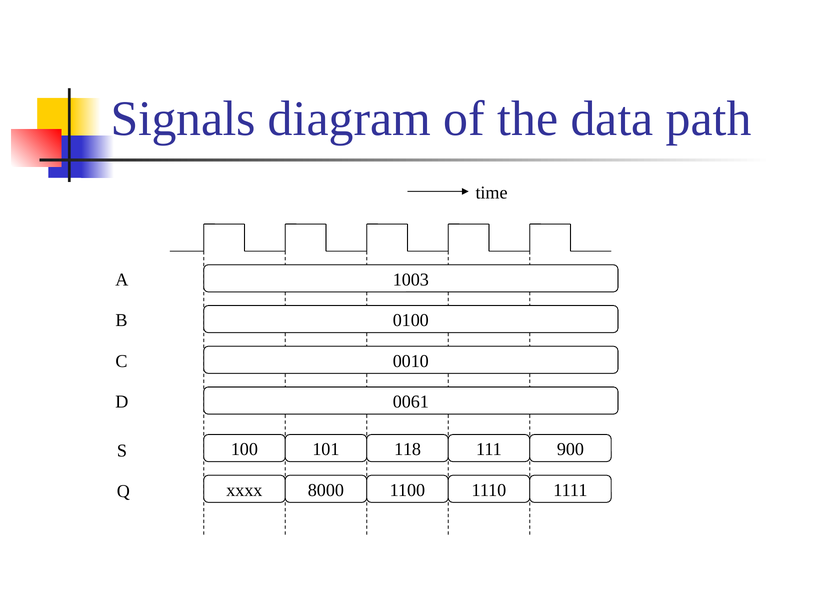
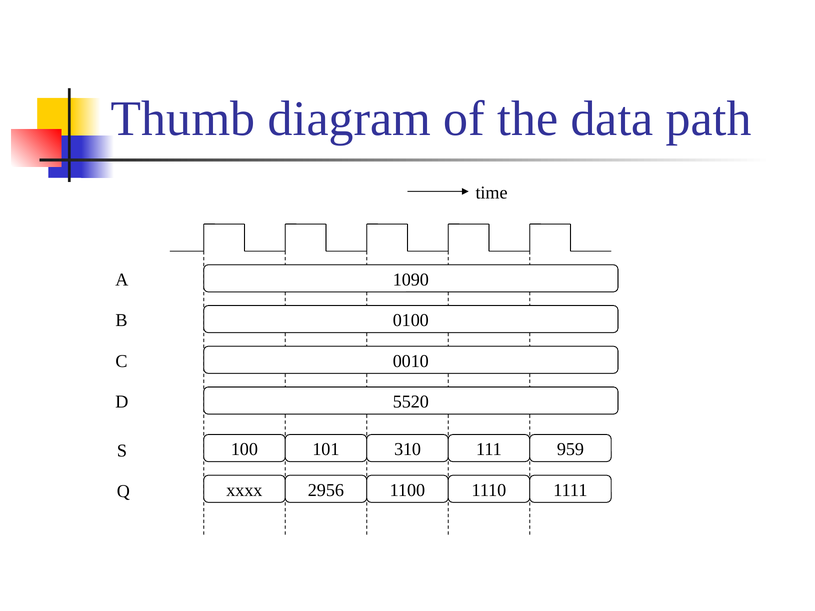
Signals: Signals -> Thumb (183, 119)
1003: 1003 -> 1090 (411, 280)
0061: 0061 -> 5520 (411, 402)
118: 118 -> 310 (408, 449)
900: 900 -> 959 (570, 449)
8000: 8000 -> 2956 (326, 490)
